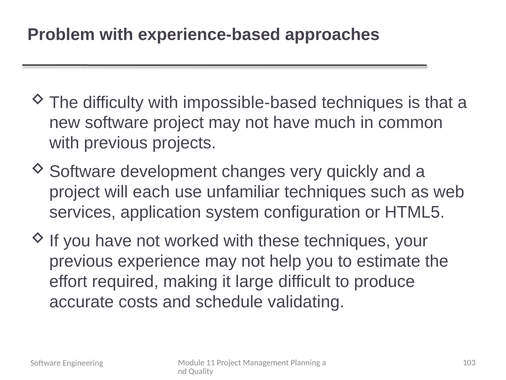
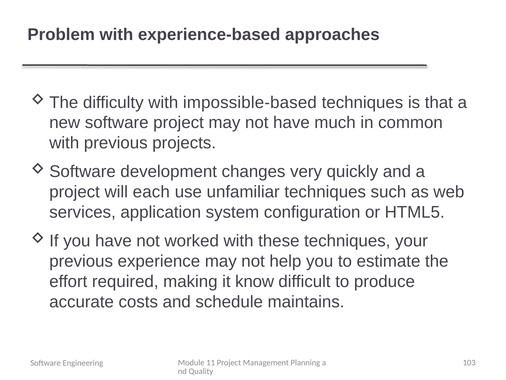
large: large -> know (255, 281)
validating: validating -> maintains (306, 301)
